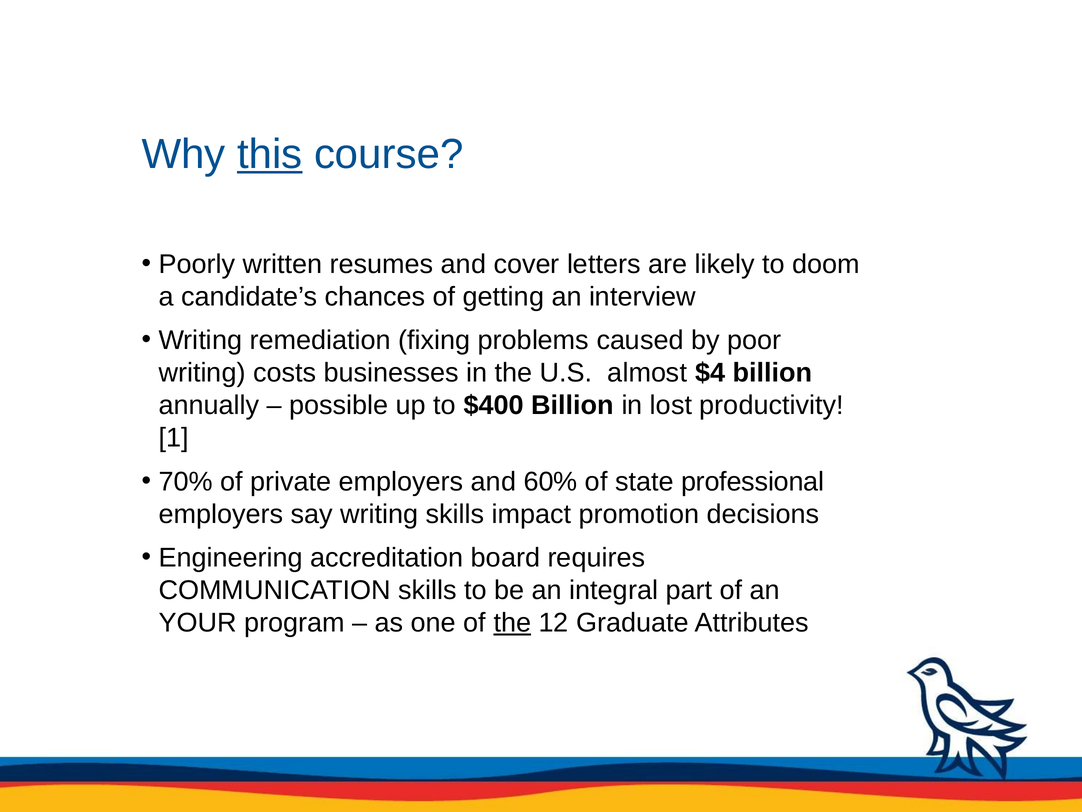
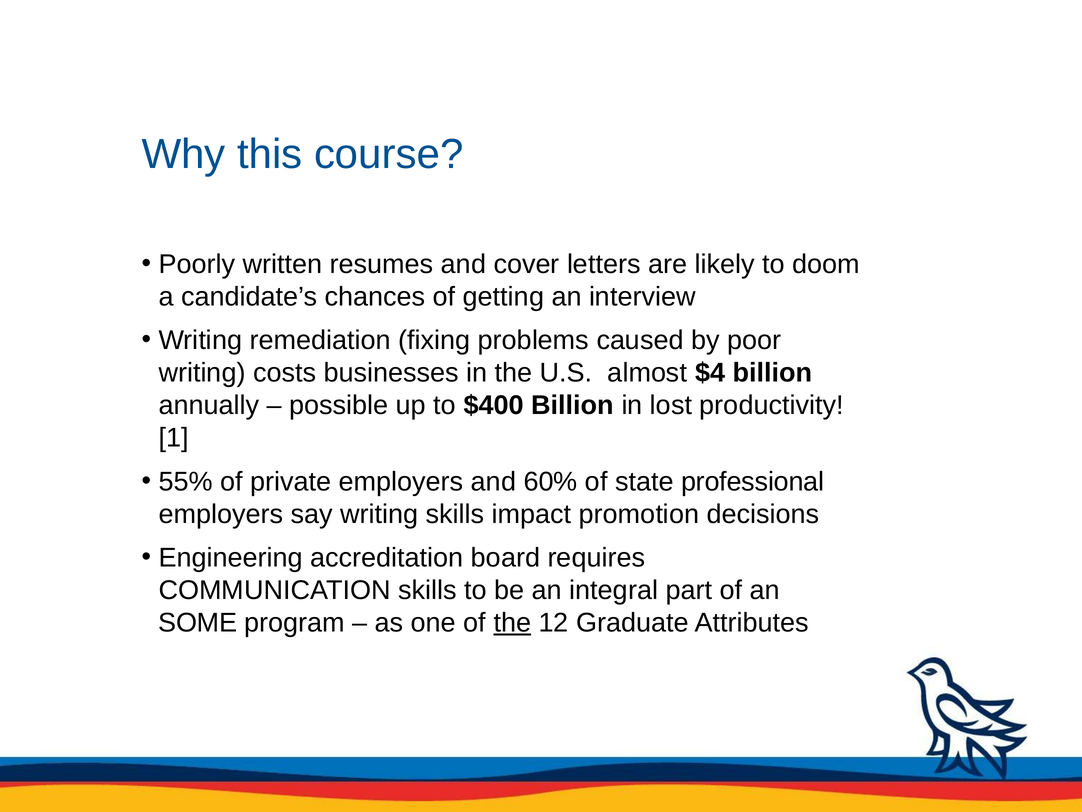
this underline: present -> none (270, 154)
70%: 70% -> 55% (186, 481)
YOUR: YOUR -> SOME (198, 622)
